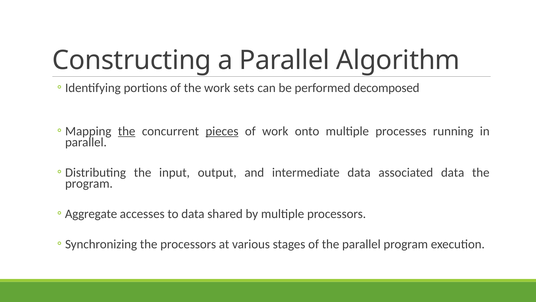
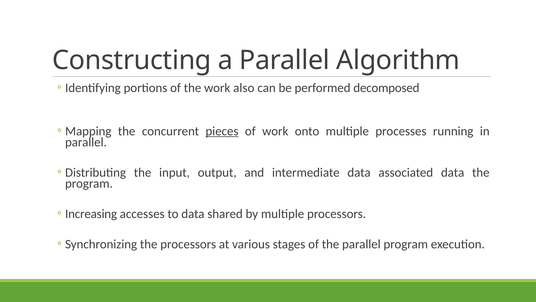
sets: sets -> also (244, 88)
the underline: present -> none (127, 131)
Aggregate: Aggregate -> Increasing (91, 214)
